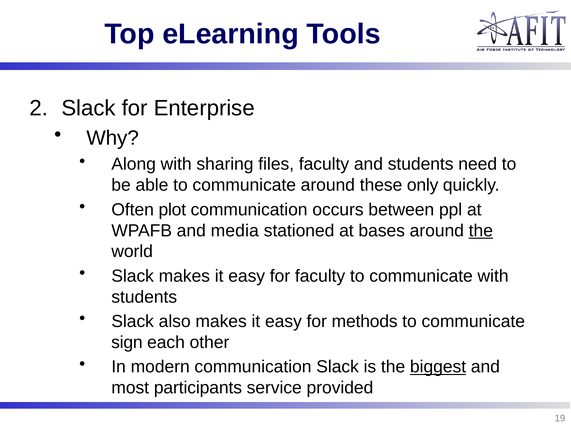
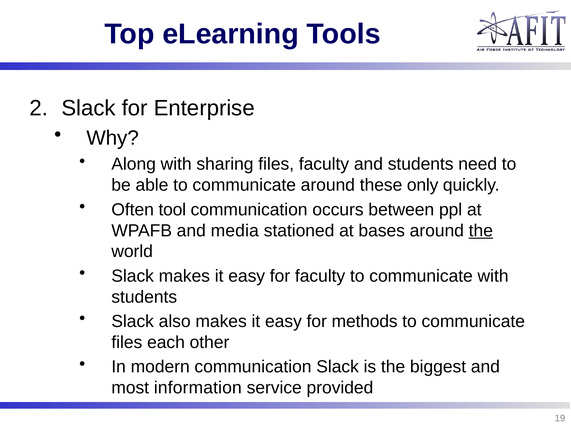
plot: plot -> tool (172, 209)
sign: sign -> files (127, 342)
biggest underline: present -> none (438, 366)
participants: participants -> information (198, 387)
